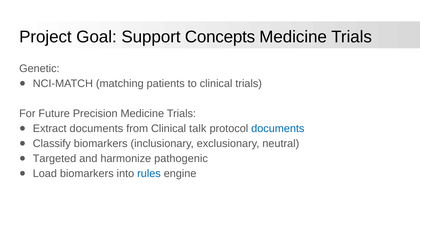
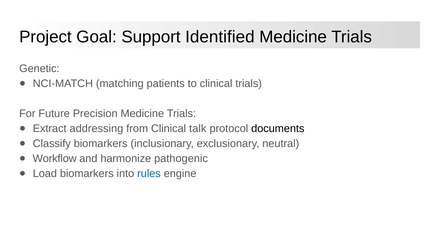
Concepts: Concepts -> Identified (220, 37)
Extract documents: documents -> addressing (96, 128)
documents colour: blue -> black (278, 128)
Targeted: Targeted -> Workflow (55, 158)
